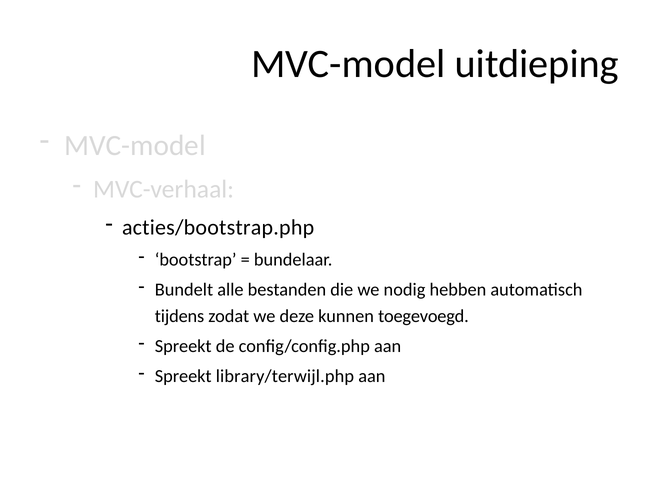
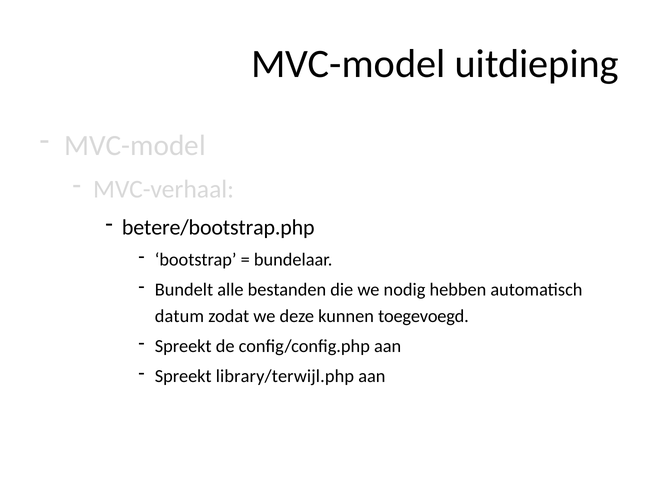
acties/bootstrap.php: acties/bootstrap.php -> betere/bootstrap.php (218, 227)
tijdens: tijdens -> datum (179, 316)
